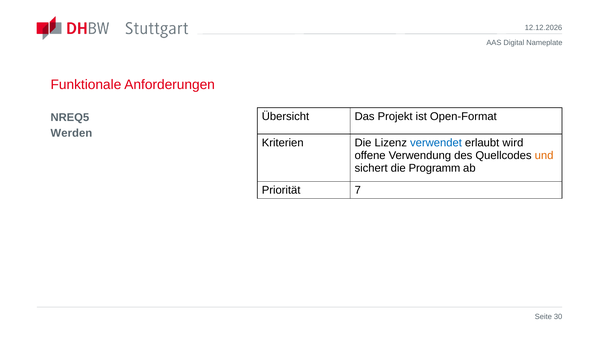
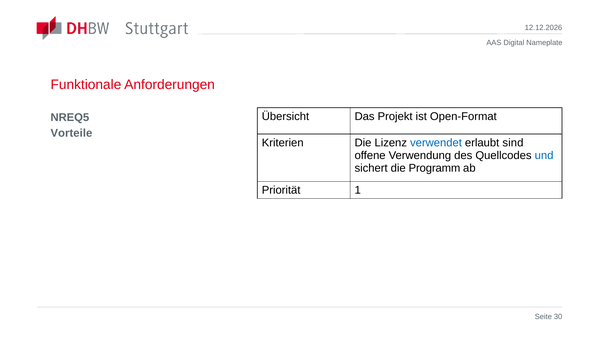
Werden: Werden -> Vorteile (71, 133)
wird: wird -> sind (513, 143)
und colour: orange -> blue (544, 155)
7: 7 -> 1 (358, 190)
